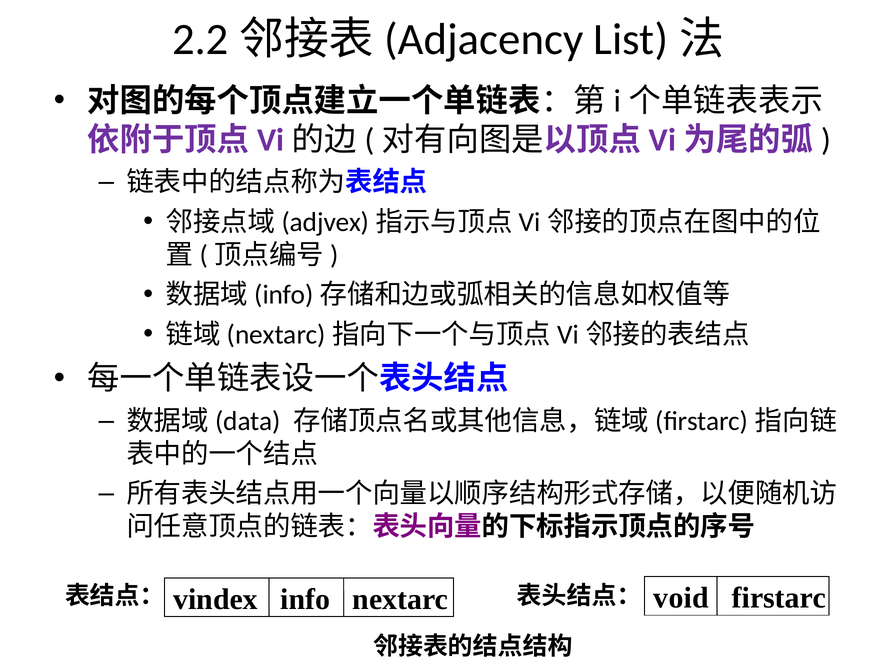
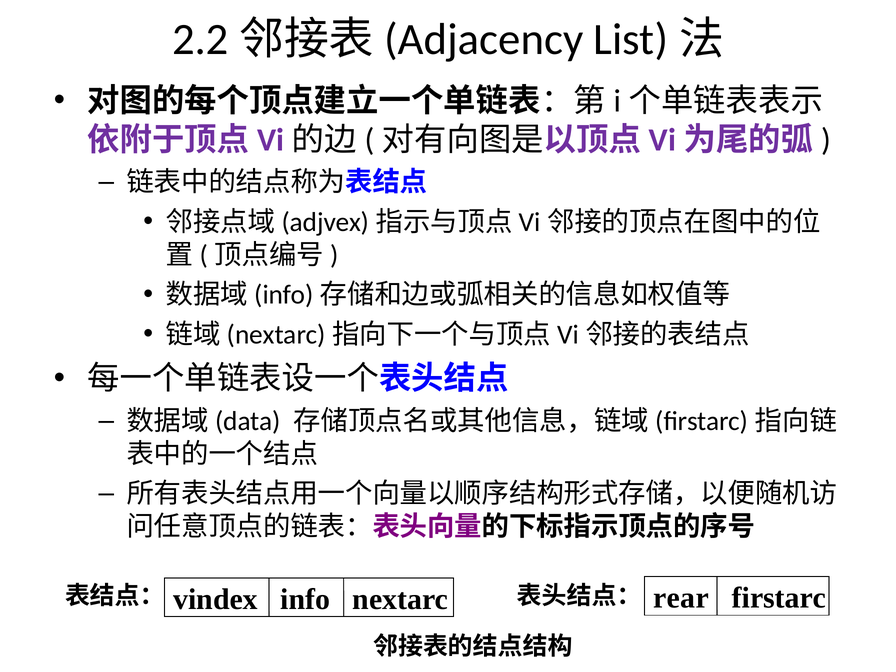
void: void -> rear (681, 598)
